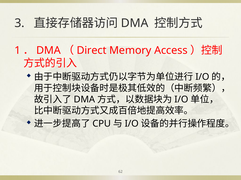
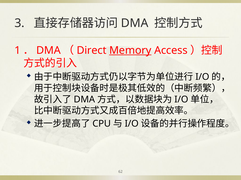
Memory underline: none -> present (130, 51)
